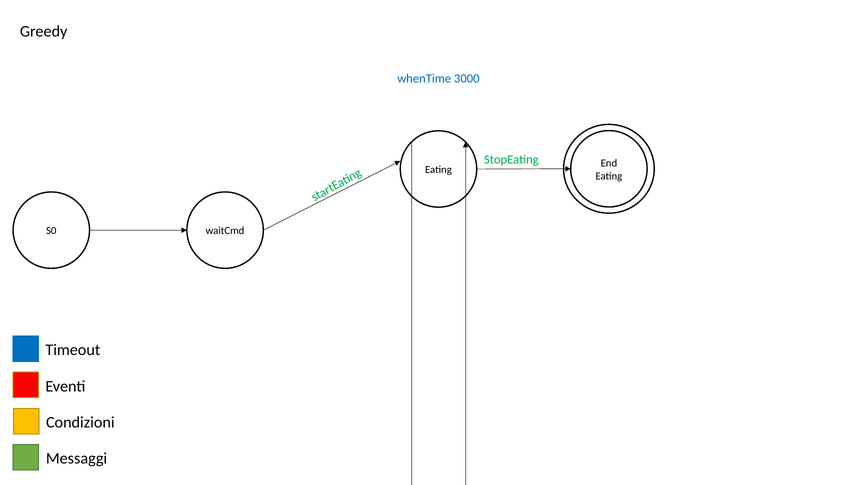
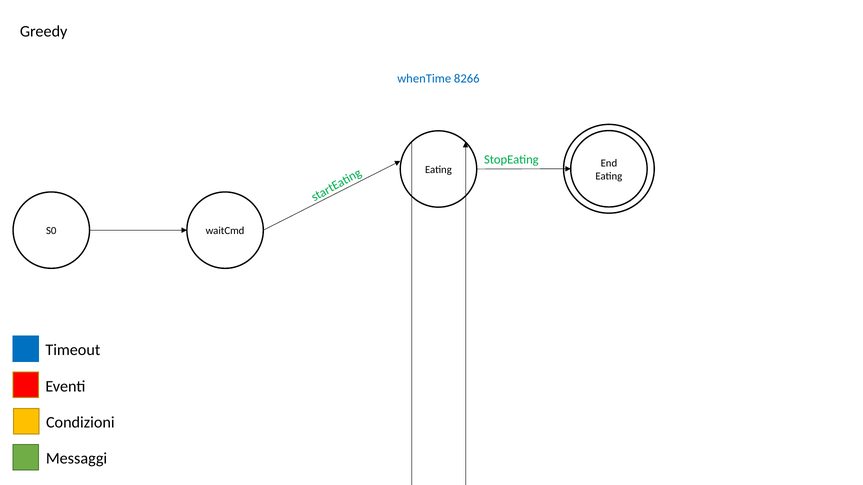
3000: 3000 -> 8266 (467, 79)
